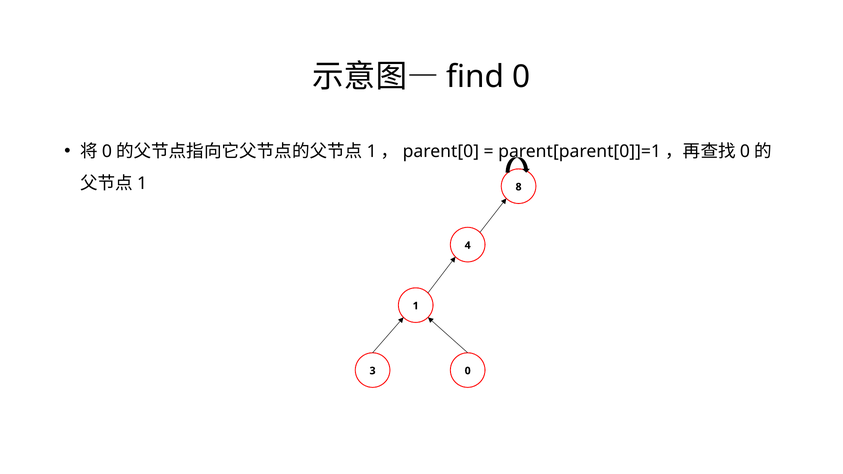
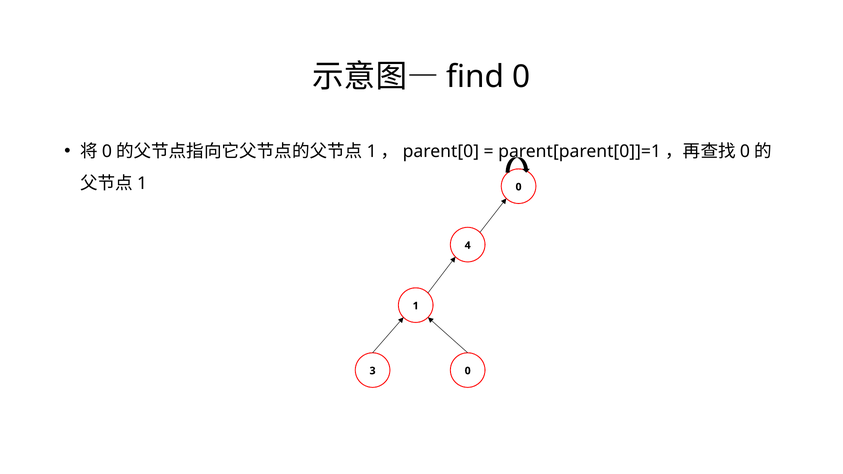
1 8: 8 -> 0 (519, 187)
